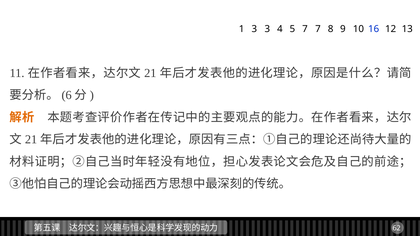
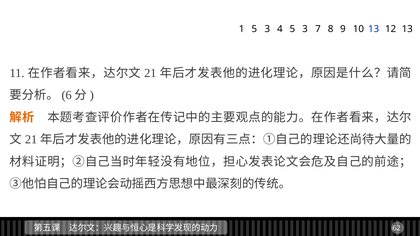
1 3: 3 -> 5 (254, 29)
4 5 7: 7 -> 3 (305, 29)
10 16: 16 -> 13 (374, 29)
